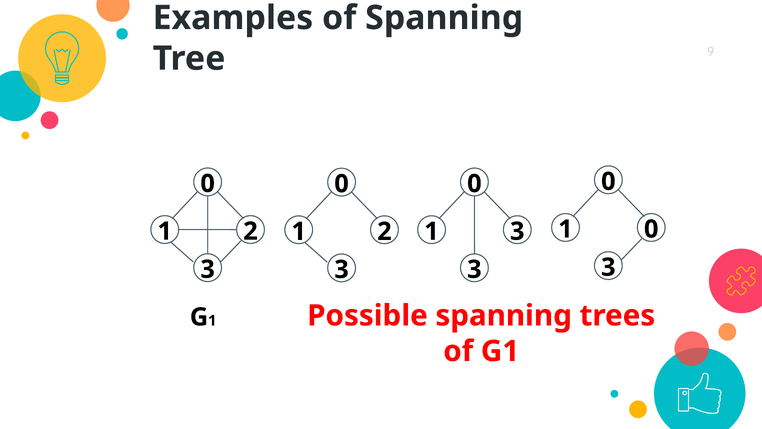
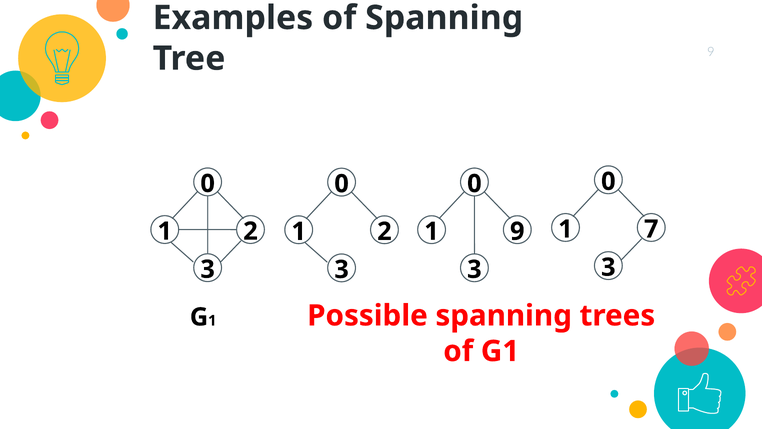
1 0: 0 -> 7 (651, 229)
1 3: 3 -> 9 (517, 231)
